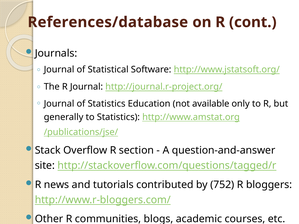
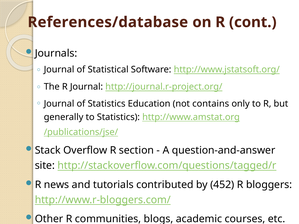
available: available -> contains (211, 104)
752: 752 -> 452 (222, 185)
